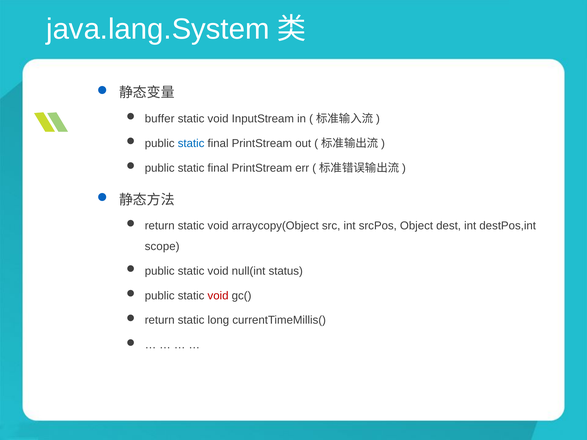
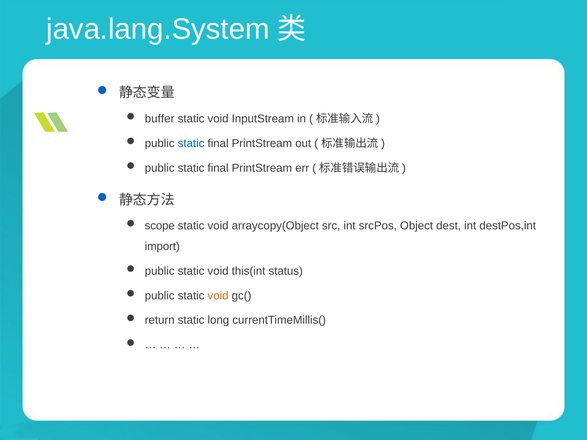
return: return -> scope (160, 226)
scope: scope -> import (162, 246)
null(int: null(int -> this(int (249, 271)
void colour: red -> orange (218, 296)
